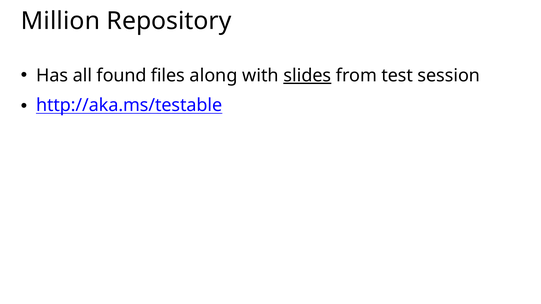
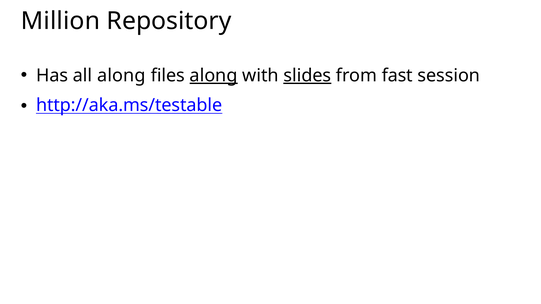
all found: found -> along (121, 76)
along underline: none -> present (214, 76)
test: test -> fast (397, 76)
